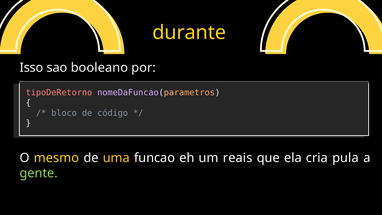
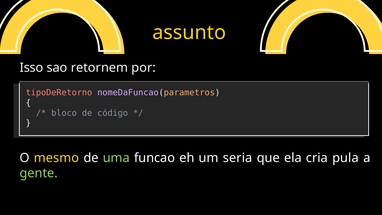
durante: durante -> assunto (189, 33)
booleano: booleano -> retornem (99, 68)
uma colour: yellow -> light green (116, 158)
reais: reais -> seria (238, 158)
